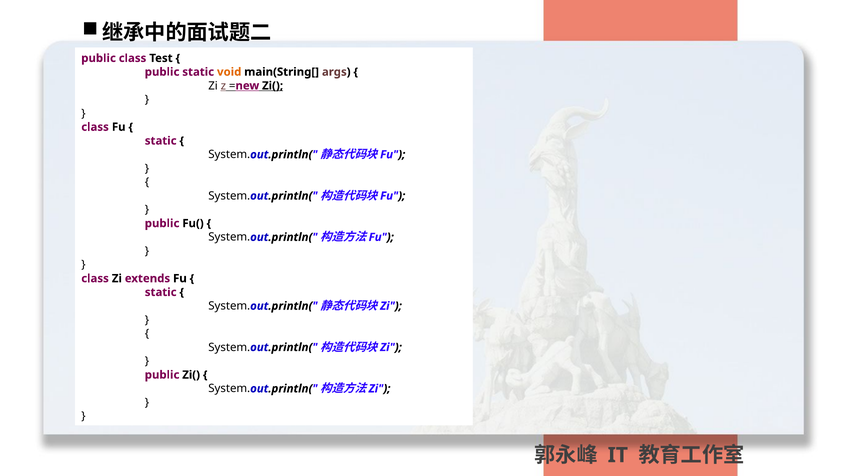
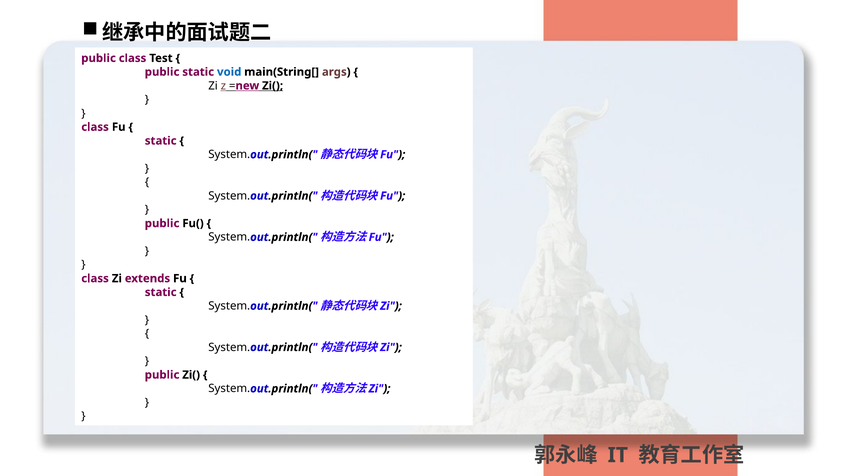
void colour: orange -> blue (229, 72)
